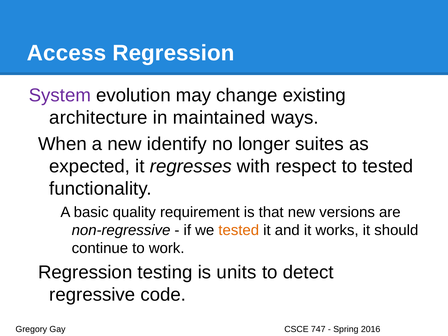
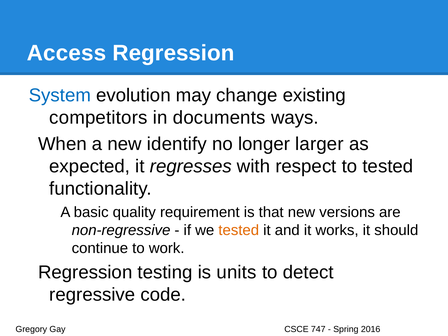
System colour: purple -> blue (60, 95)
architecture: architecture -> competitors (98, 118)
maintained: maintained -> documents (219, 118)
suites: suites -> larger (319, 144)
